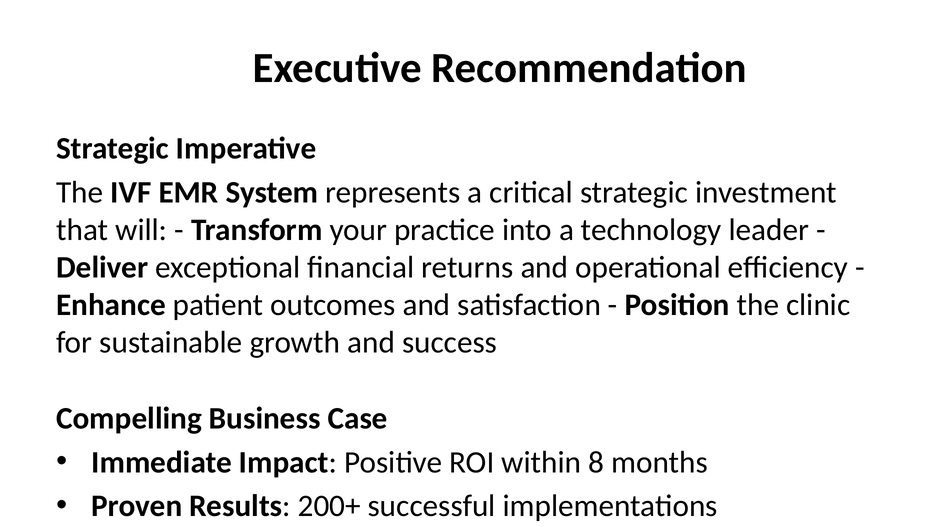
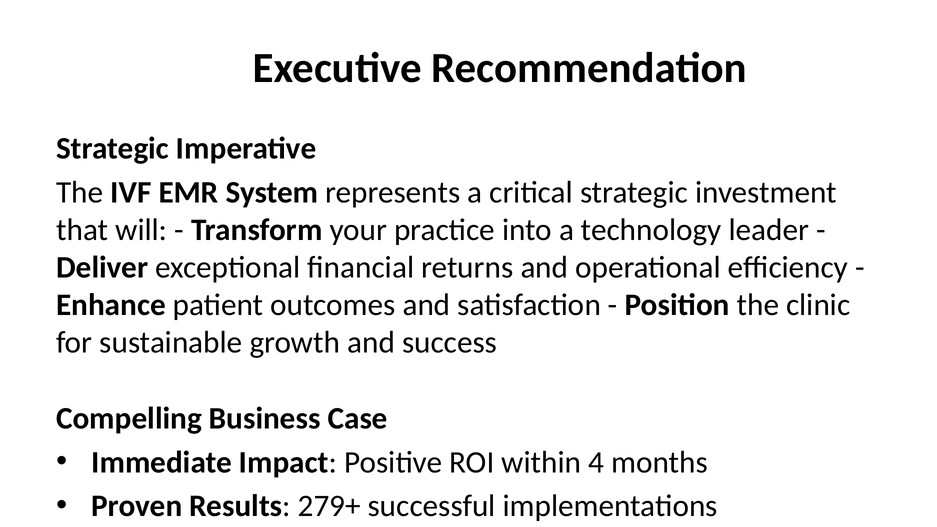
8: 8 -> 4 (596, 462)
200+: 200+ -> 279+ (329, 506)
